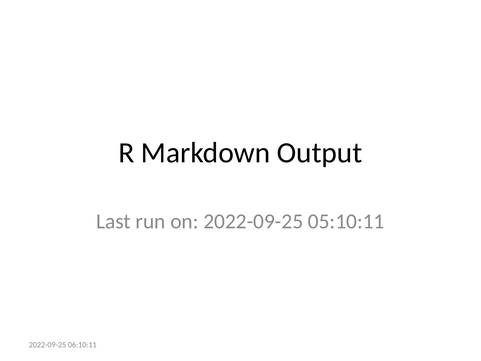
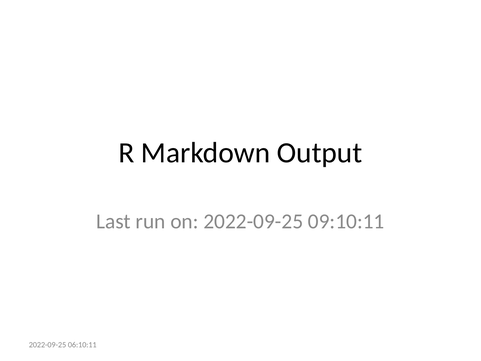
05:10:11: 05:10:11 -> 09:10:11 (346, 221)
